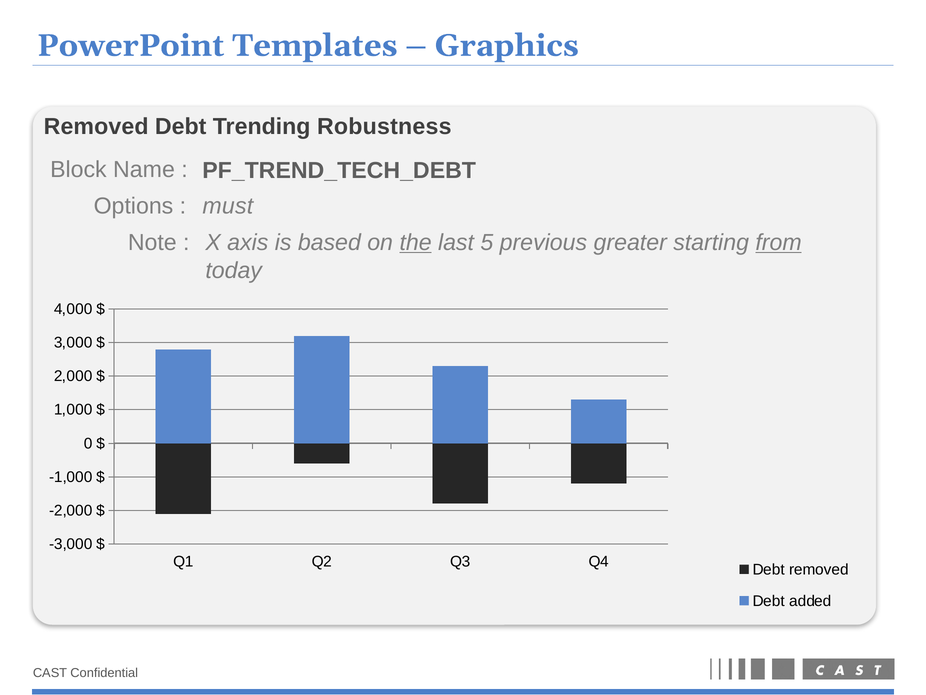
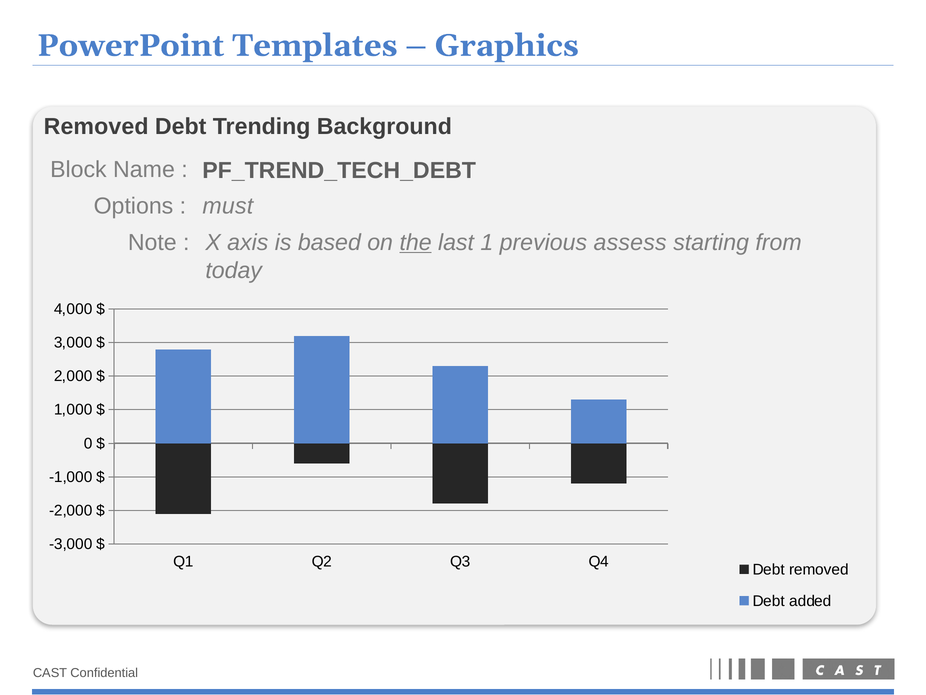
Robustness: Robustness -> Background (384, 127)
5: 5 -> 1 (487, 242)
greater: greater -> assess (630, 242)
from underline: present -> none (779, 242)
